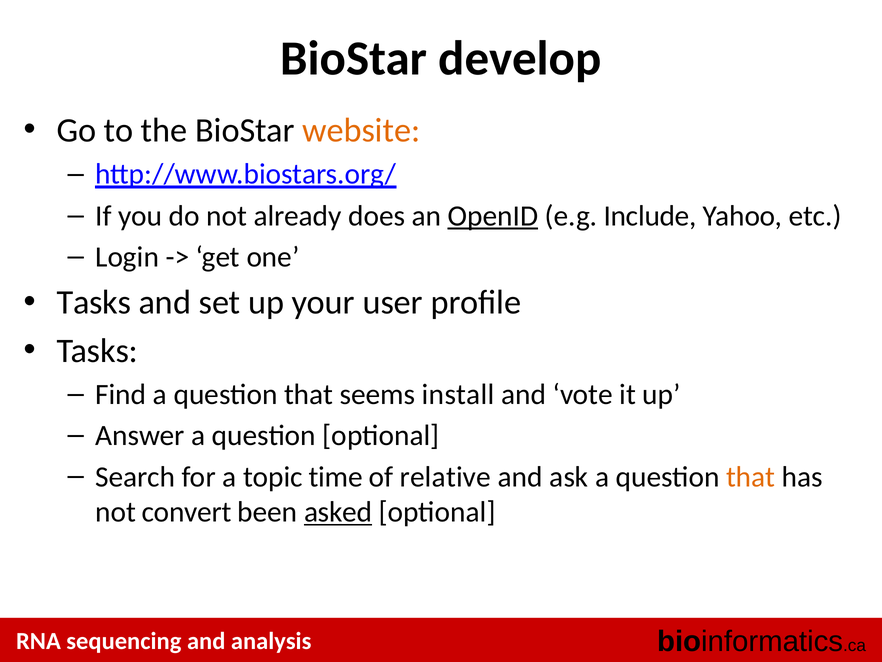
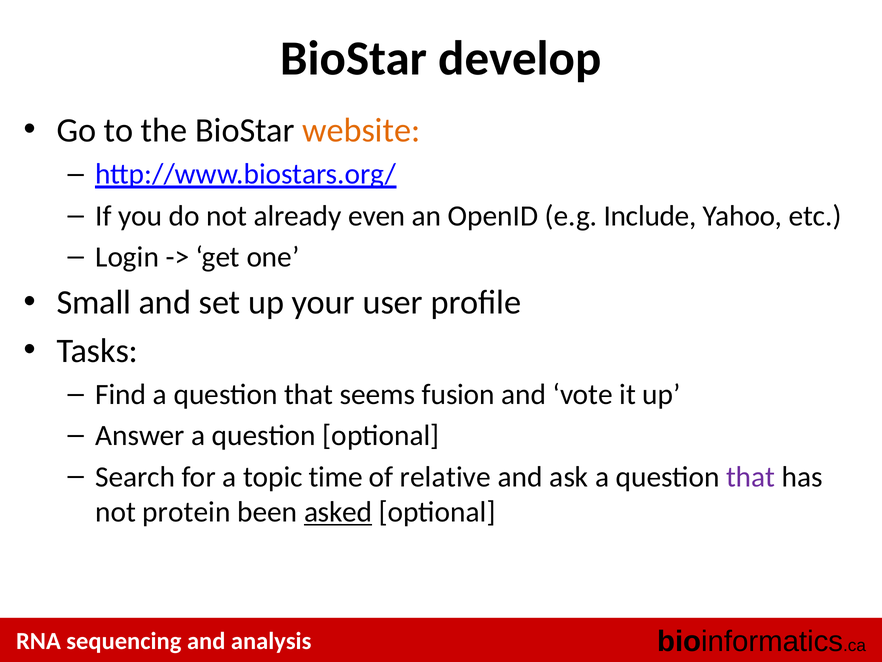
does: does -> even (377, 216)
OpenID underline: present -> none (493, 216)
Tasks: Tasks -> Small (94, 302)
install: install -> fusion (458, 394)
that colour: orange -> purple (751, 477)
convert: convert -> protein (186, 512)
